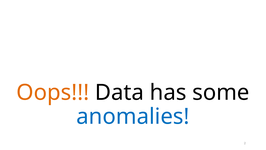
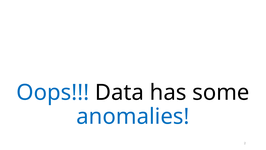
Oops colour: orange -> blue (53, 92)
